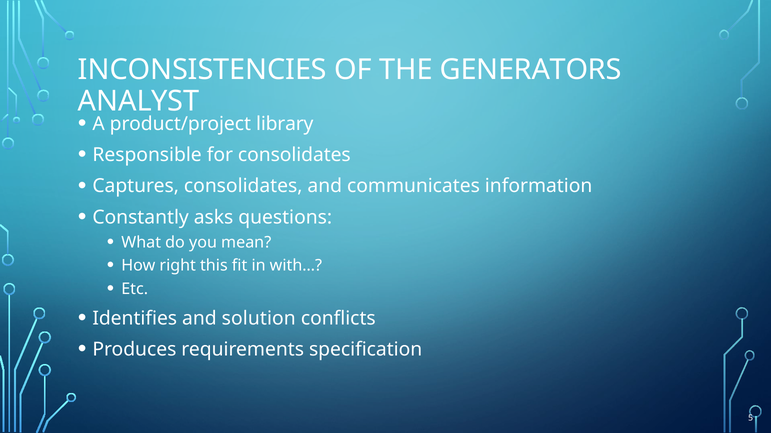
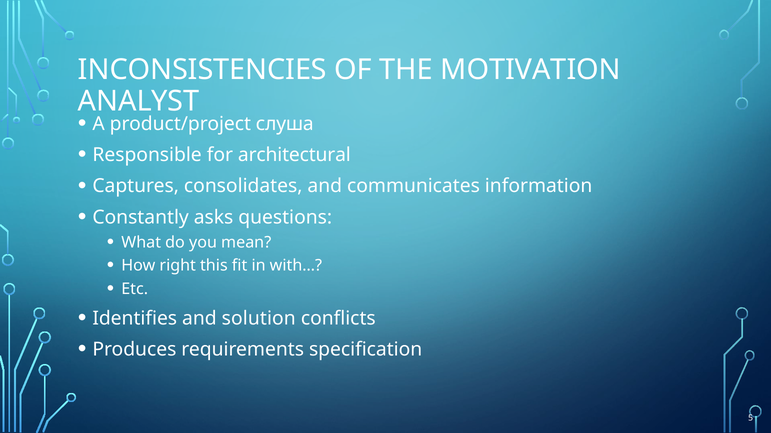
GENERATORS: GENERATORS -> MOTIVATION (531, 70)
library: library -> слуша (285, 124)
for consolidates: consolidates -> architectural (294, 155)
